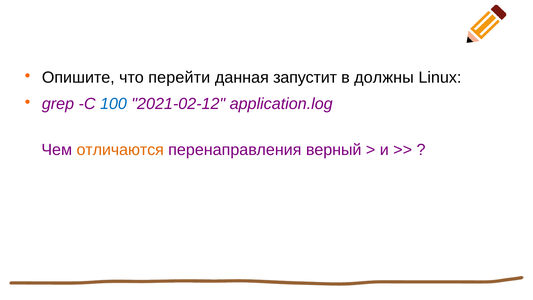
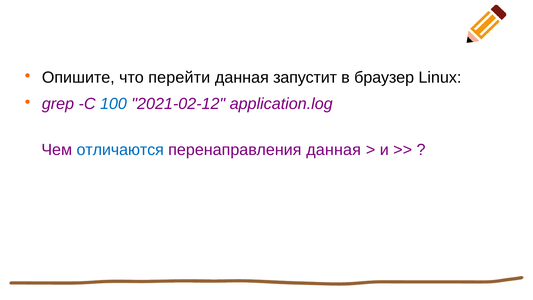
должны: должны -> браузер (384, 77)
отличаются colour: orange -> blue (120, 150)
перенаправления верный: верный -> данная (334, 150)
